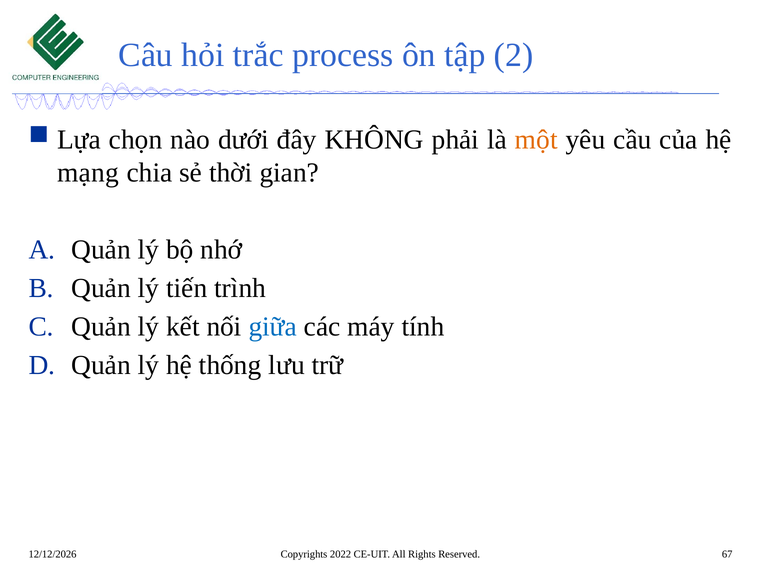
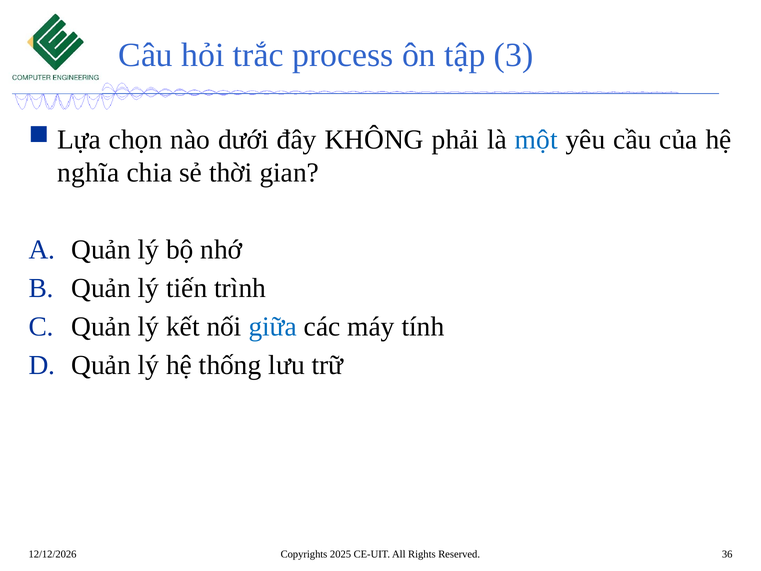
2: 2 -> 3 (514, 55)
một colour: orange -> blue (536, 140)
mạng: mạng -> nghĩa (88, 173)
2022: 2022 -> 2025 (341, 554)
67: 67 -> 36 (727, 554)
